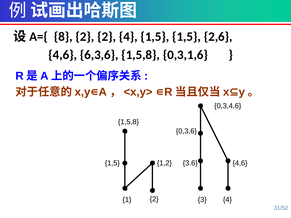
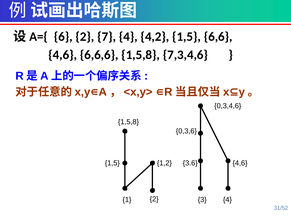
8: 8 -> 6 (63, 37)
2 2: 2 -> 7 (107, 37)
4 1,5: 1,5 -> 4,2 (155, 37)
2,6: 2,6 -> 6,6 (218, 37)
6,3,6: 6,3,6 -> 6,6,6 (99, 55)
0,3,1,6: 0,3,1,6 -> 7,3,4,6 (185, 55)
